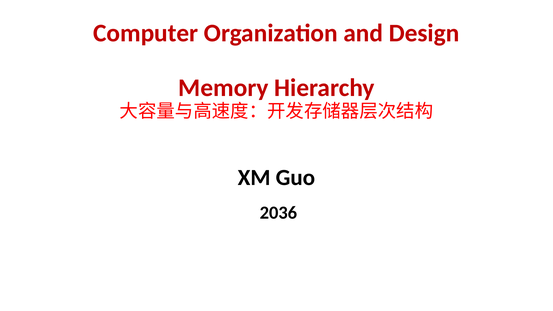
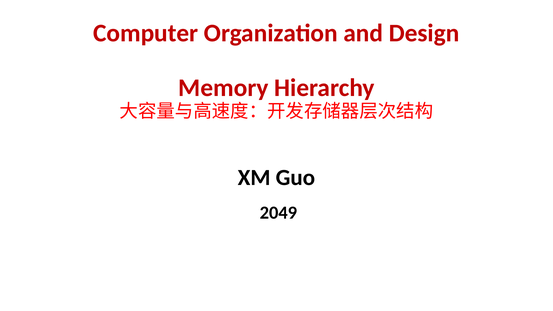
2036: 2036 -> 2049 (279, 213)
